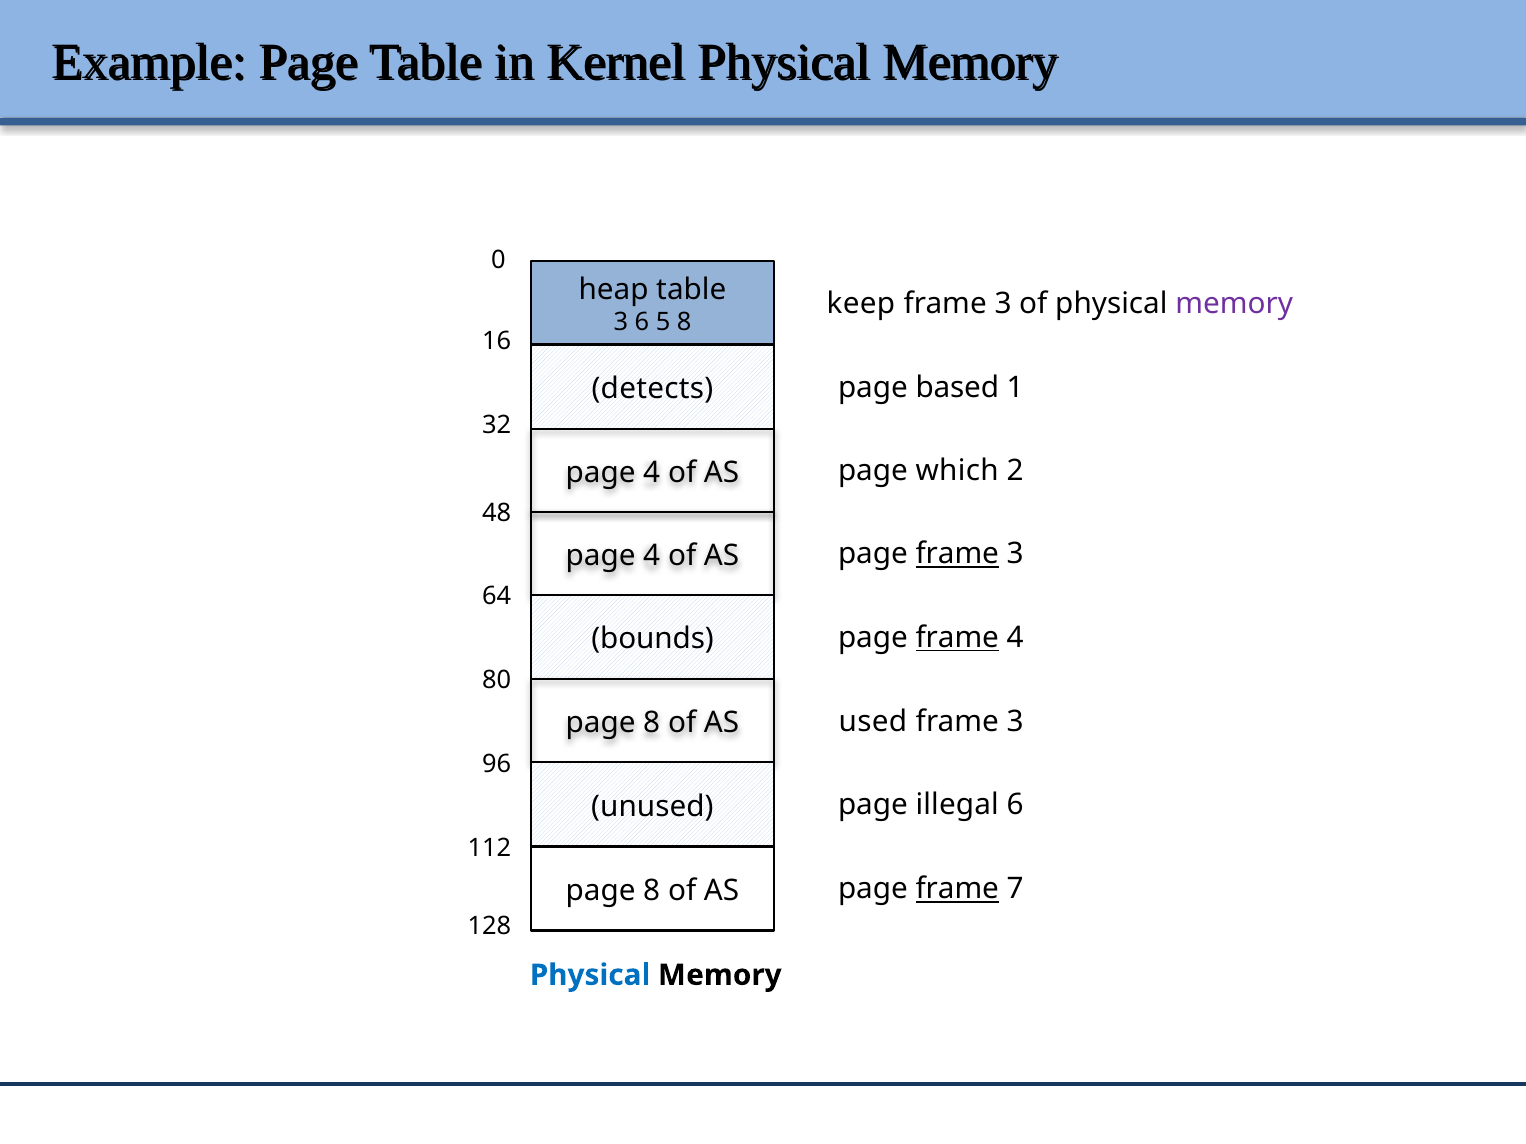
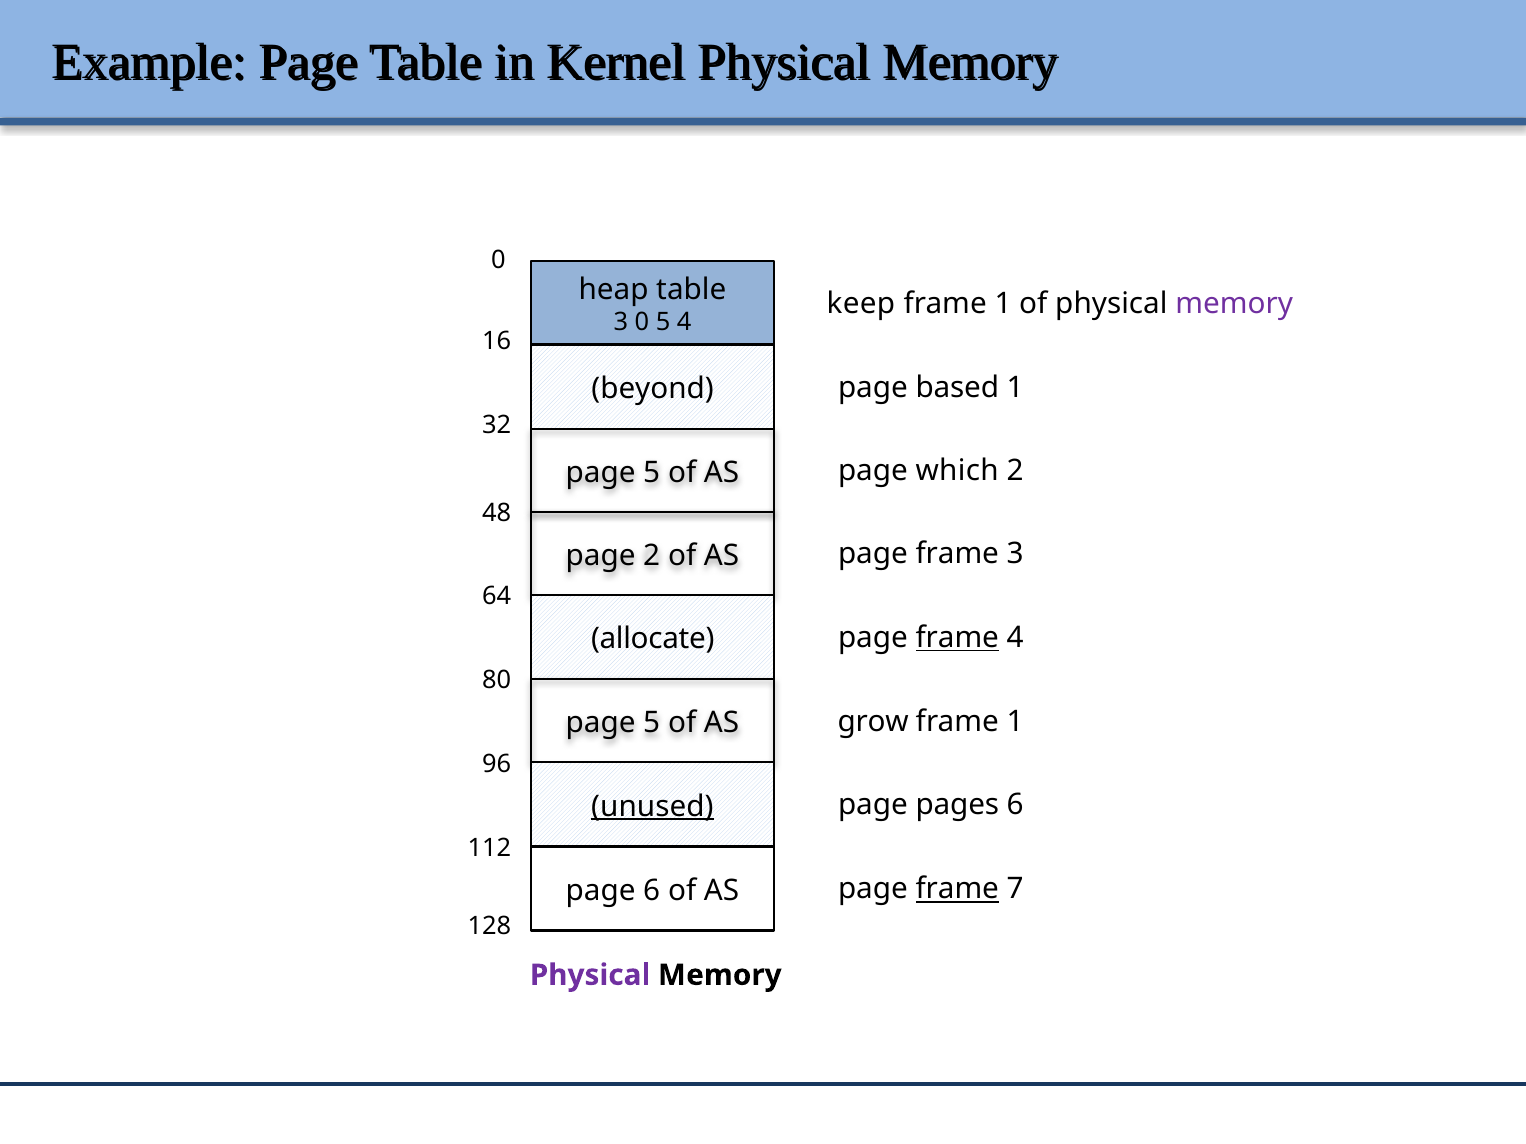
3: 3 -> 1 (1003, 304)
3 6: 6 -> 0 (642, 323)
5 8: 8 -> 4 (684, 323)
detects: detects -> beyond (653, 389)
4: 4 -> 5 (652, 473)
frame underline: present -> none (957, 554)
4: 4 -> 2 (652, 556)
bounds: bounds -> allocate (653, 639)
used: used -> grow (873, 722)
3: 3 -> 1 (1015, 722)
8: 8 -> 5 (652, 723)
illegal: illegal -> pages (957, 805)
unused underline: none -> present (652, 807)
8: 8 -> 6 (652, 891)
Physical colour: blue -> purple (590, 975)
